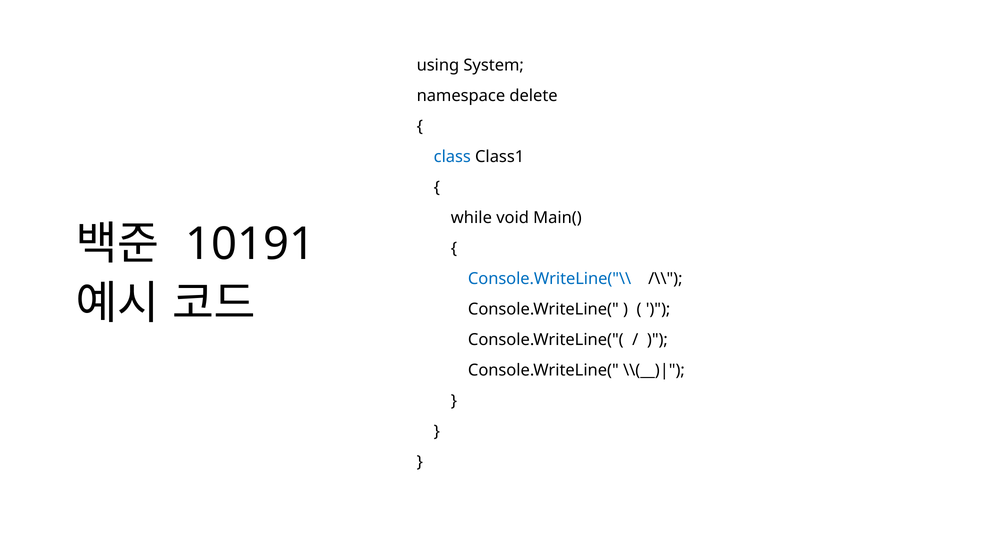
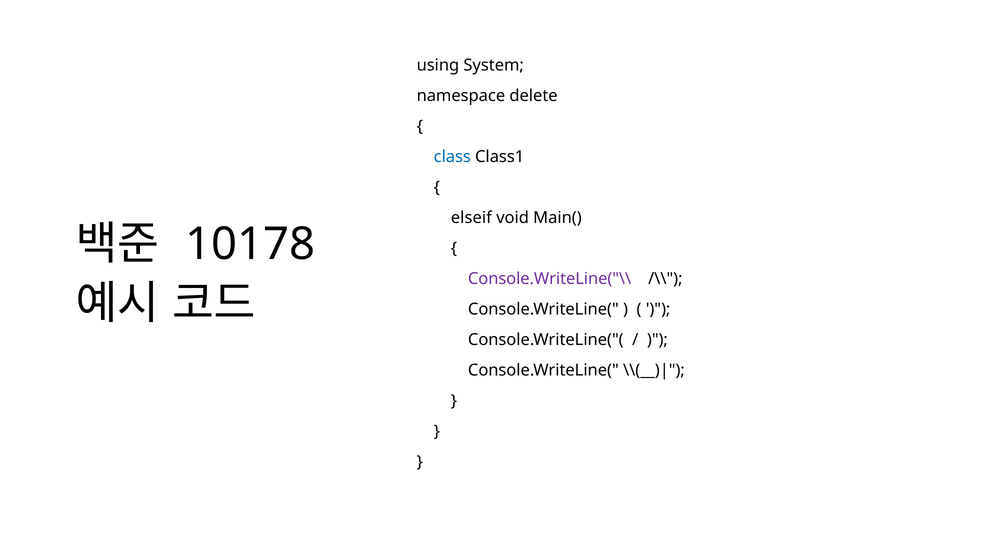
while: while -> elseif (471, 218)
10191: 10191 -> 10178 (250, 244)
Console.WriteLine("\\ colour: blue -> purple (550, 279)
